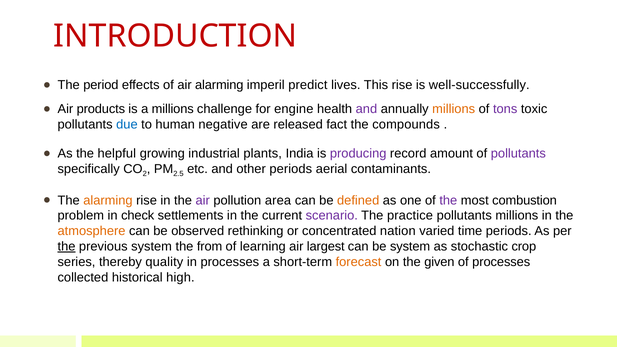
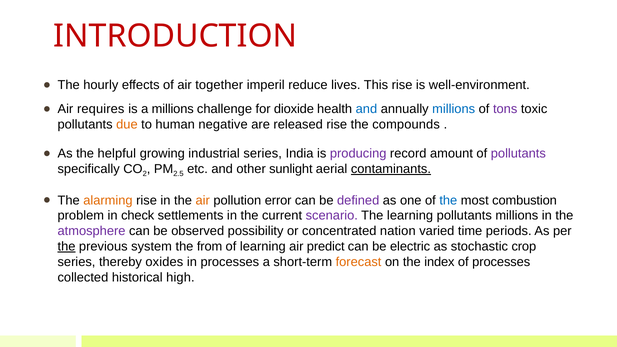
period: period -> hourly (101, 85)
air alarming: alarming -> together (219, 85)
predict: predict -> reduce (308, 85)
well-successfully: well-successfully -> well-environment (479, 85)
products: products -> requires (101, 109)
engine: engine -> dioxide (294, 109)
and colour: purple -> blue (366, 109)
millions colour: orange -> blue (454, 109)
due colour: blue -> orange (127, 125)
released fact: fact -> rise (337, 125)
industrial plants: plants -> series (263, 154)
other periods: periods -> sunlight (291, 169)
contaminants underline: none -> present (391, 169)
air colour: purple -> orange (203, 200)
area: area -> error (278, 200)
defined colour: orange -> purple (358, 200)
the colour: purple -> blue (448, 200)
The practice: practice -> learning (410, 216)
atmosphere colour: orange -> purple (92, 231)
rethinking: rethinking -> possibility (256, 231)
largest: largest -> predict (326, 247)
be system: system -> electric (410, 247)
quality: quality -> oxides (164, 262)
given: given -> index (439, 262)
